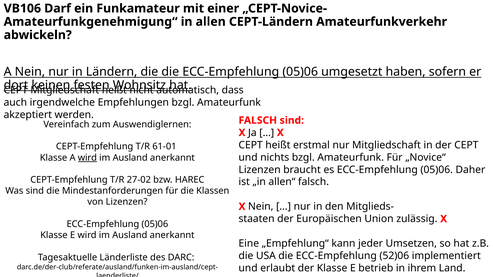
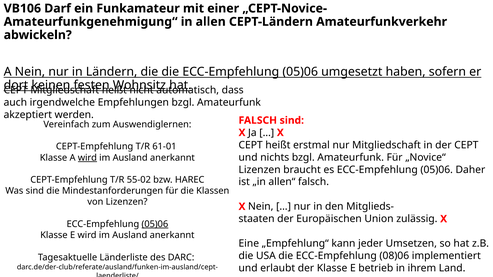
27-02: 27-02 -> 55-02 (139, 180)
05)06 underline: none -> present (155, 224)
52)06: 52)06 -> 08)06 (394, 256)
